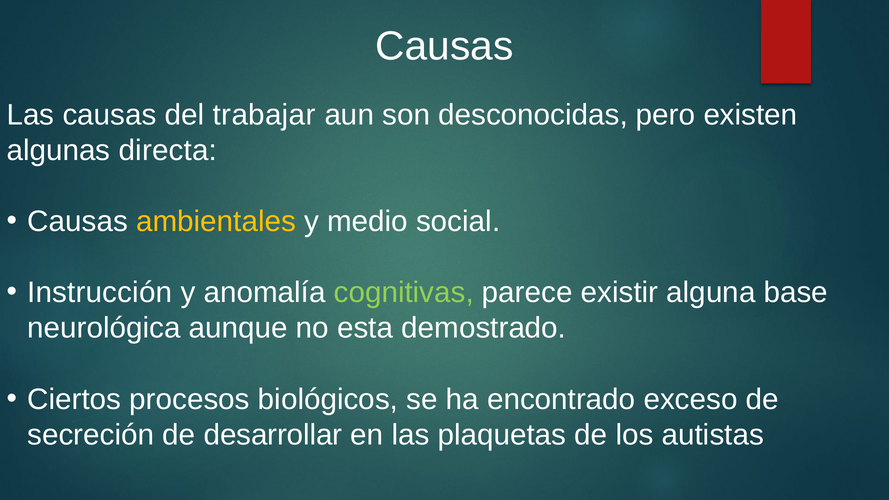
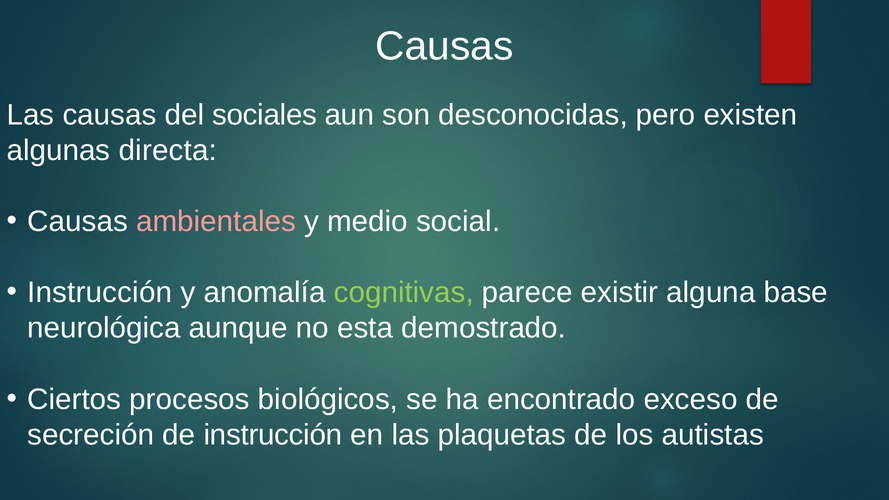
trabajar: trabajar -> sociales (265, 115)
ambientales colour: yellow -> pink (216, 222)
de desarrollar: desarrollar -> instrucción (273, 435)
